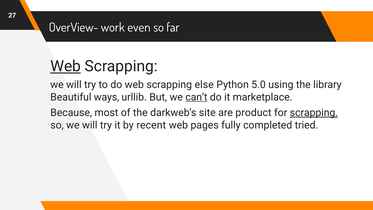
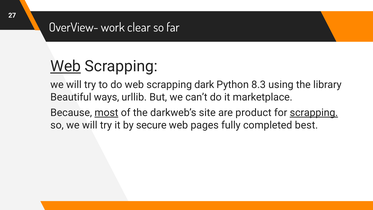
even: even -> clear (139, 27)
else: else -> dark (204, 85)
5.0: 5.0 -> 8.3 (259, 85)
can’t underline: present -> none (196, 97)
most underline: none -> present (106, 113)
recent: recent -> secure (151, 125)
tried: tried -> best (306, 125)
